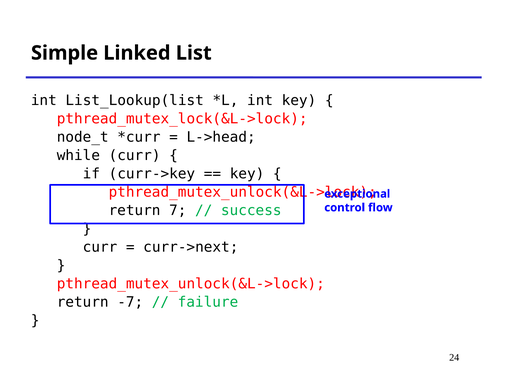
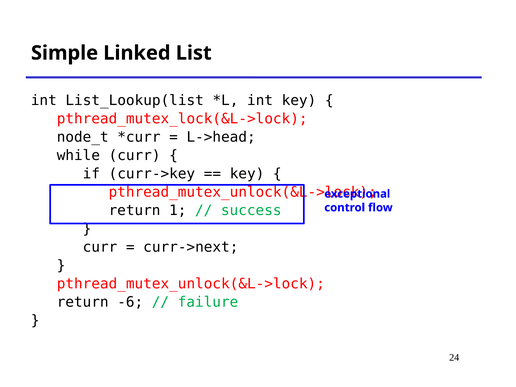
7: 7 -> 1 (178, 211)
-7: -7 -> -6 (130, 302)
